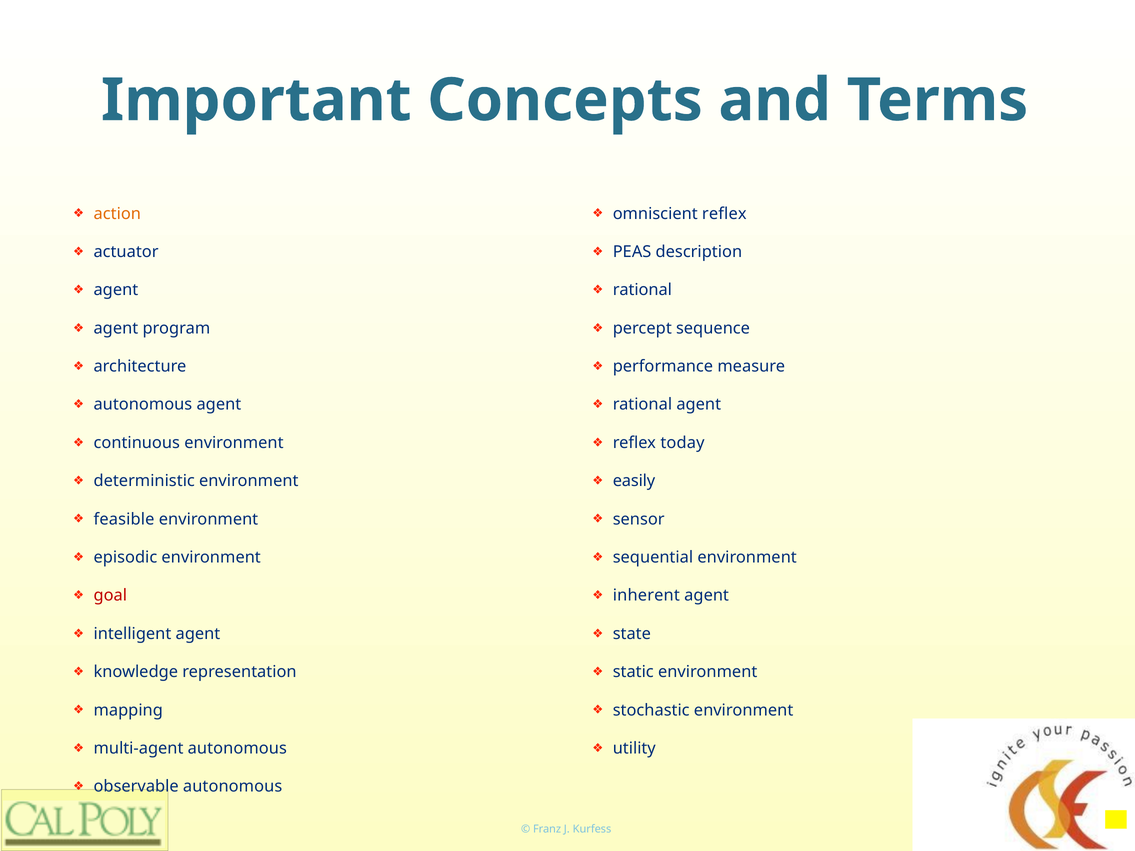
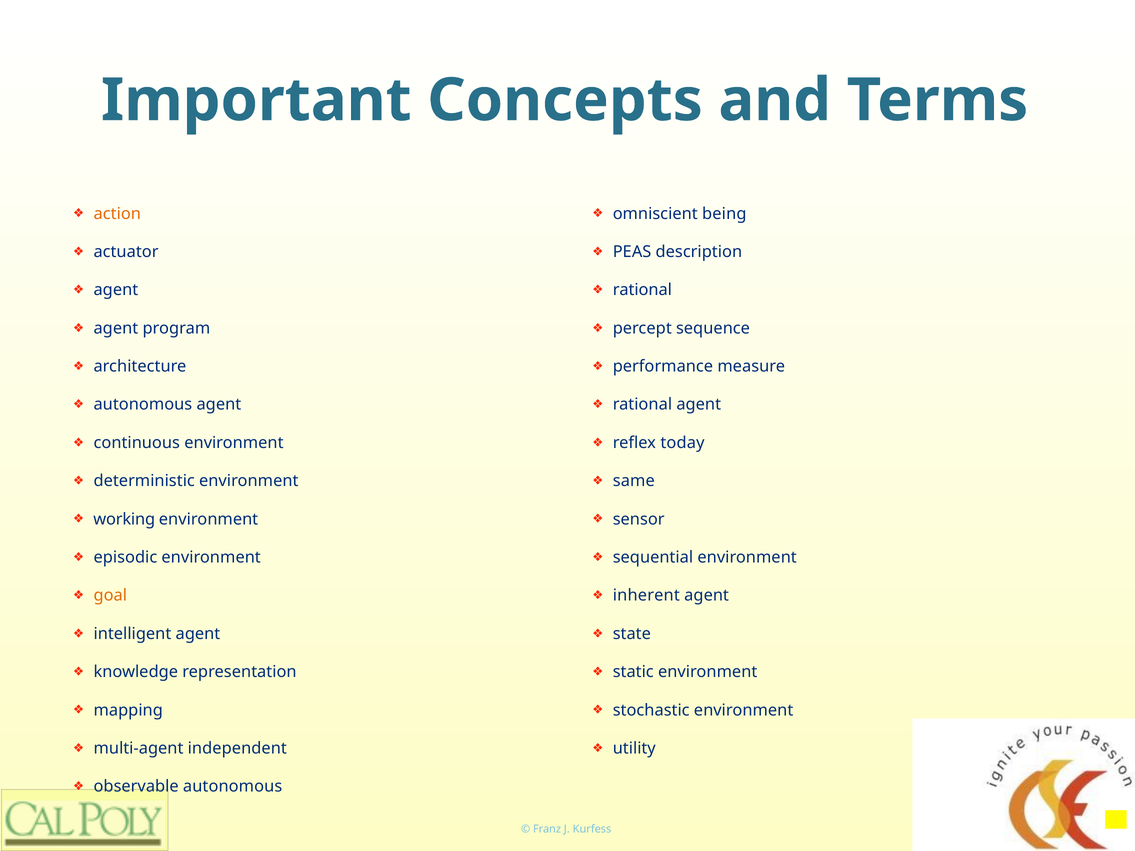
omniscient reflex: reflex -> being (724, 214)
easily: easily -> same (634, 481)
feasible: feasible -> working (124, 519)
goal colour: red -> orange (110, 596)
multi-agent autonomous: autonomous -> independent (237, 749)
